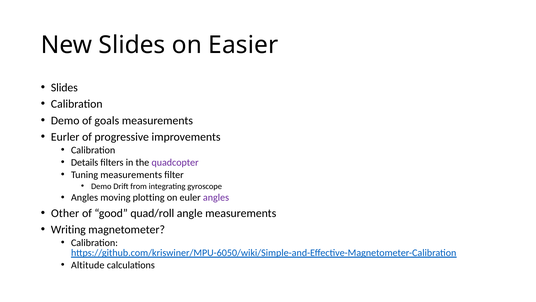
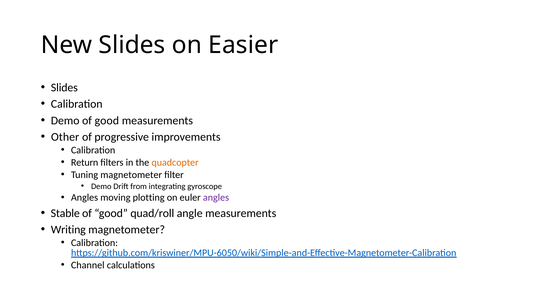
Demo of goals: goals -> good (107, 120)
Eurler: Eurler -> Other (65, 137)
Details: Details -> Return (85, 162)
quadcopter colour: purple -> orange (175, 162)
Tuning measurements: measurements -> magnetometer (131, 174)
Other: Other -> Stable (65, 213)
Altitude: Altitude -> Channel (88, 265)
